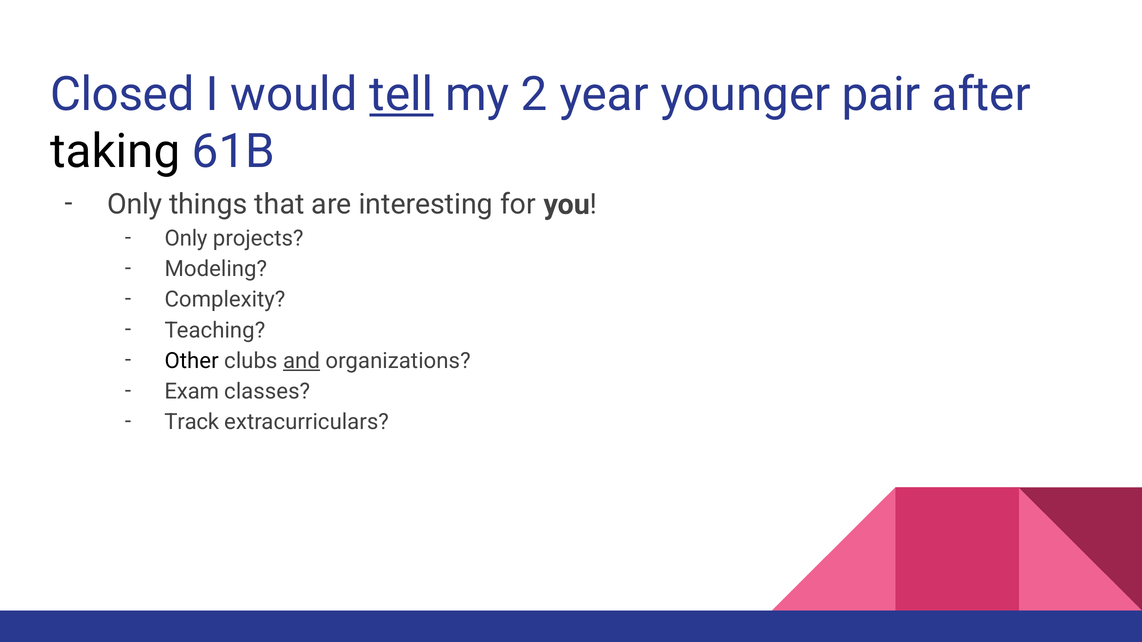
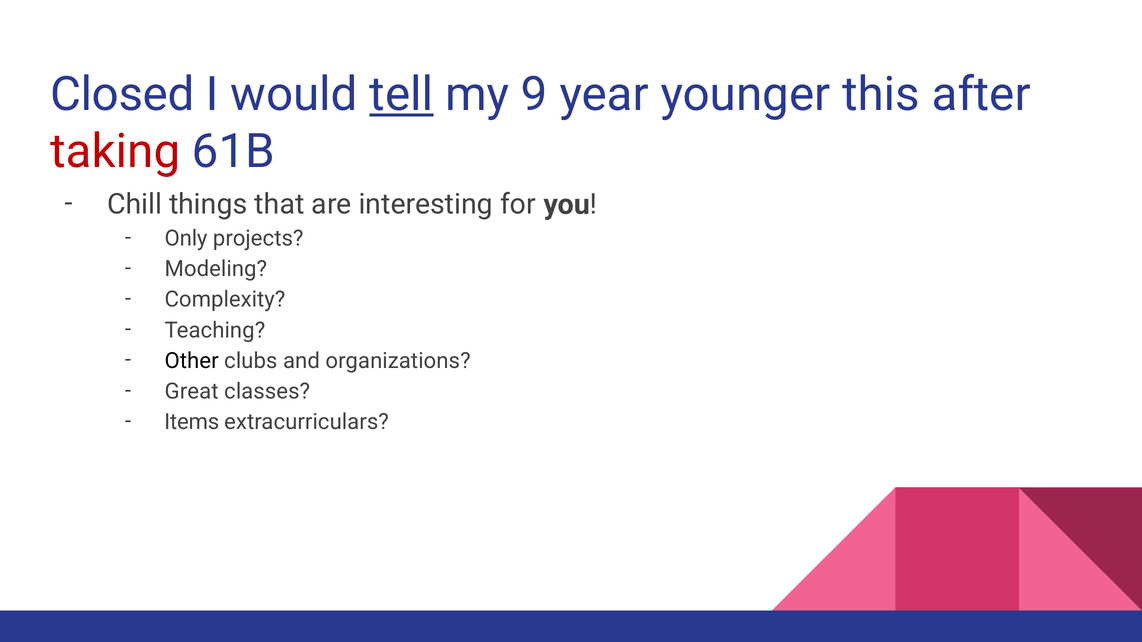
2: 2 -> 9 (534, 95)
pair: pair -> this (881, 95)
taking colour: black -> red (115, 152)
Only: Only -> Chill (135, 205)
and underline: present -> none (301, 361)
Exam: Exam -> Great (192, 392)
Track: Track -> Items (192, 422)
